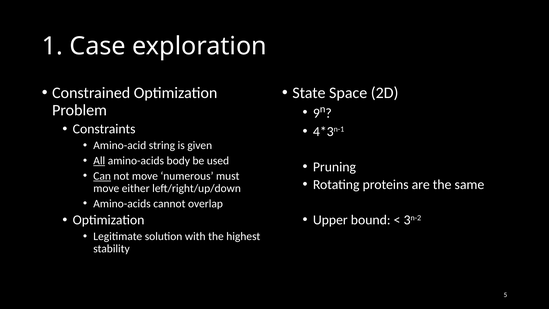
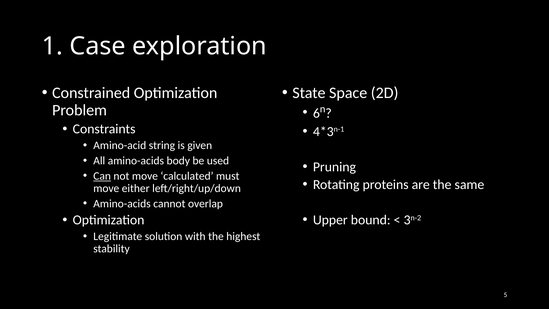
9: 9 -> 6 (316, 113)
All underline: present -> none (99, 161)
numerous: numerous -> calculated (187, 176)
